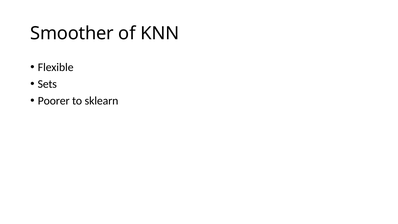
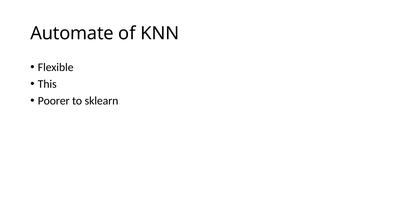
Smoother: Smoother -> Automate (72, 33)
Sets: Sets -> This (47, 84)
